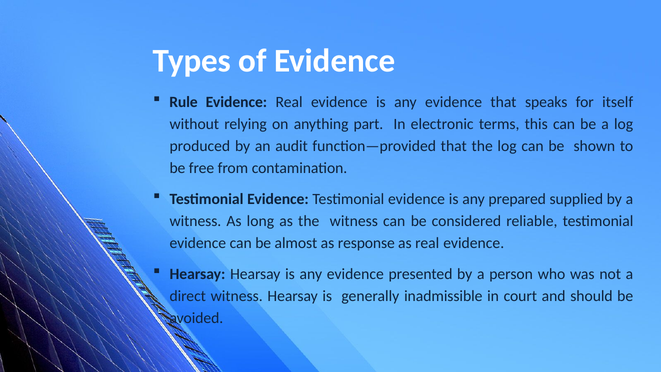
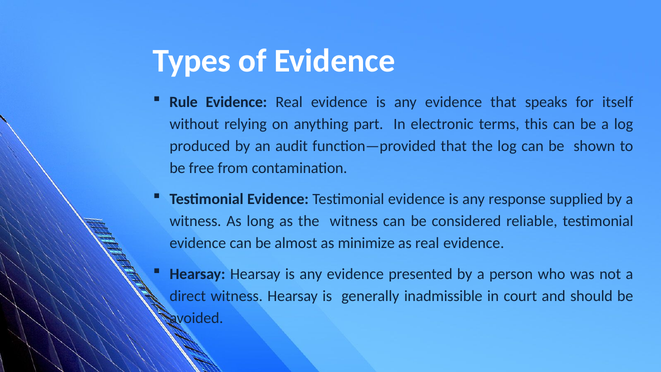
prepared: prepared -> response (517, 199)
response: response -> minimize (366, 243)
